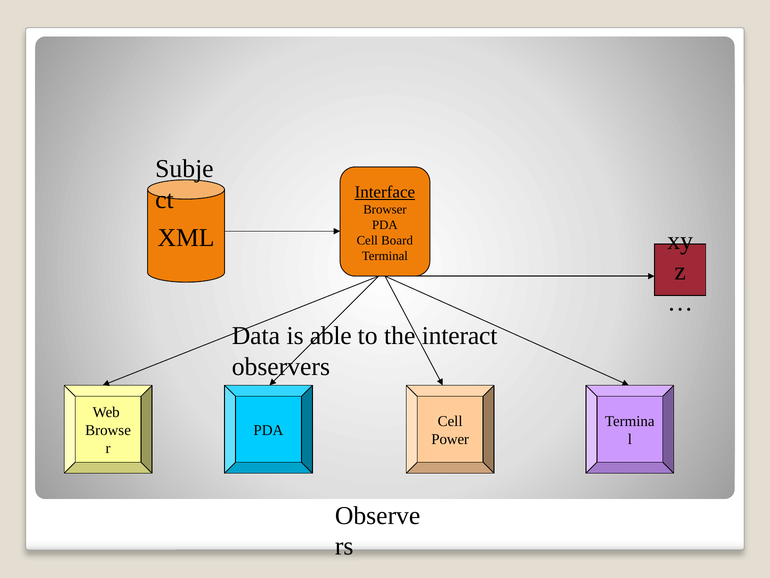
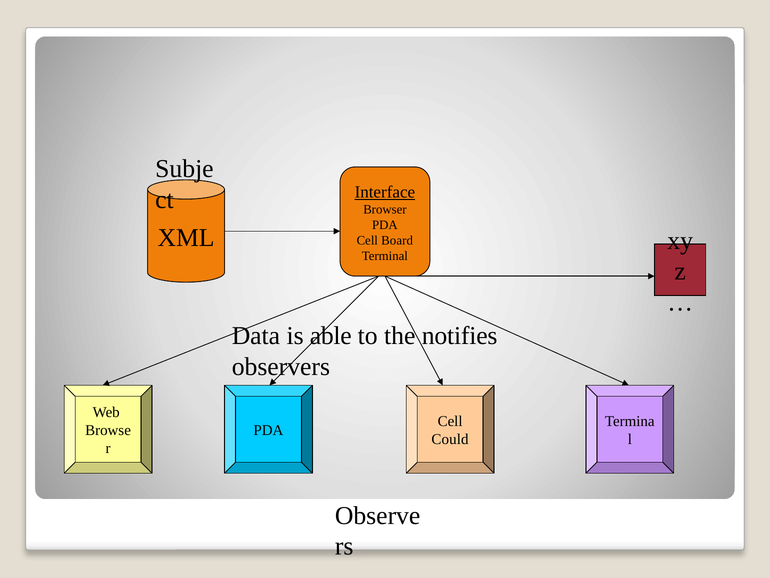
interact: interact -> notifies (460, 335)
Power: Power -> Could (450, 439)
